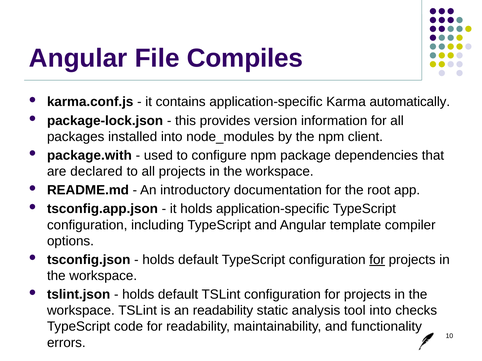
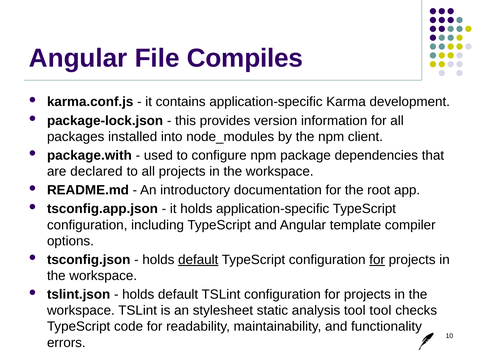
automatically: automatically -> development (410, 102)
default underline: none -> present (198, 260)
an readability: readability -> stylesheet (223, 311)
tool into: into -> tool (380, 311)
